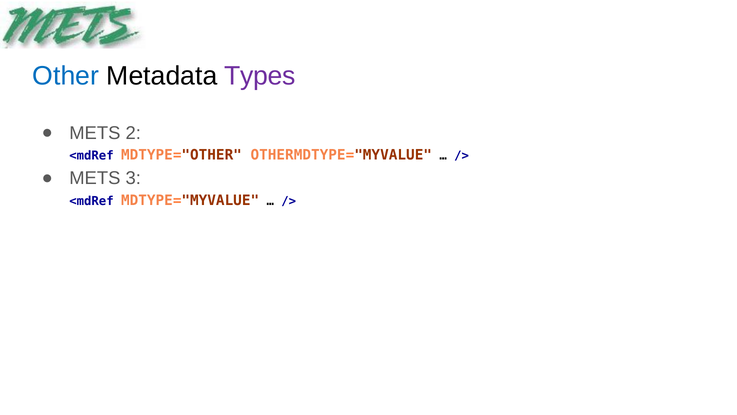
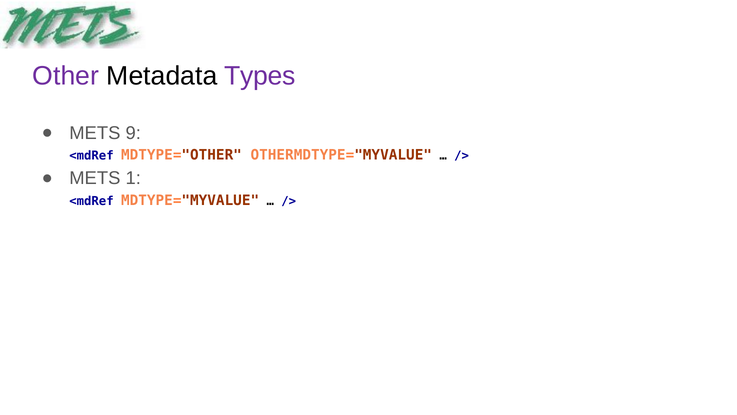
Other colour: blue -> purple (66, 76)
2: 2 -> 9 (133, 133)
3: 3 -> 1 (133, 178)
